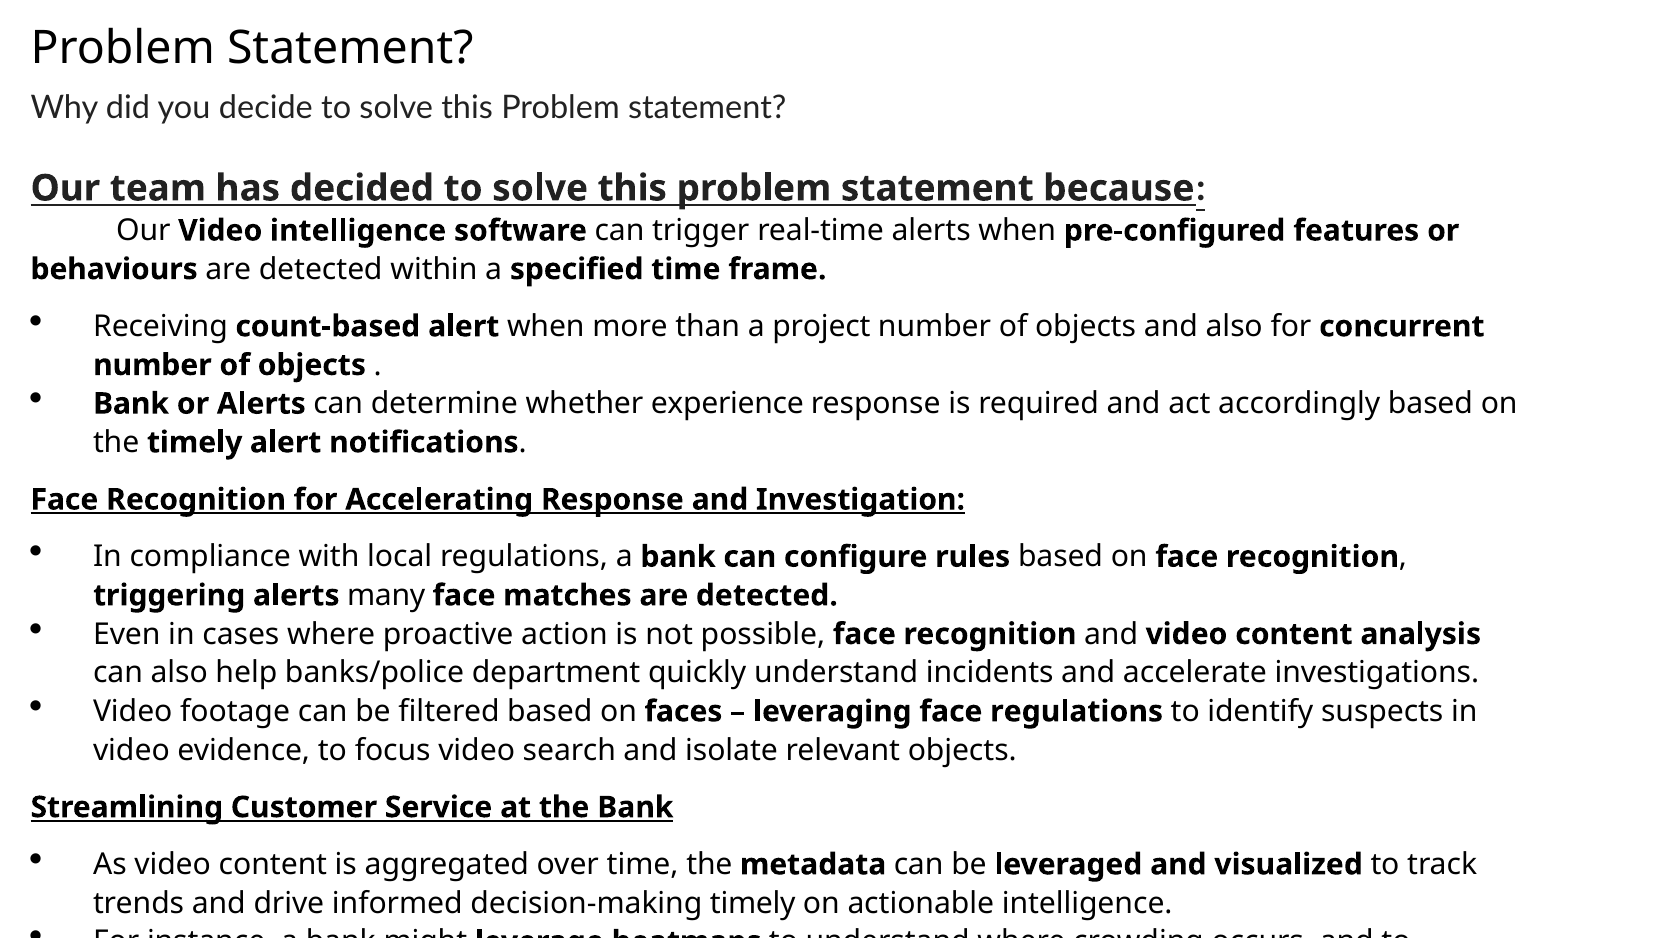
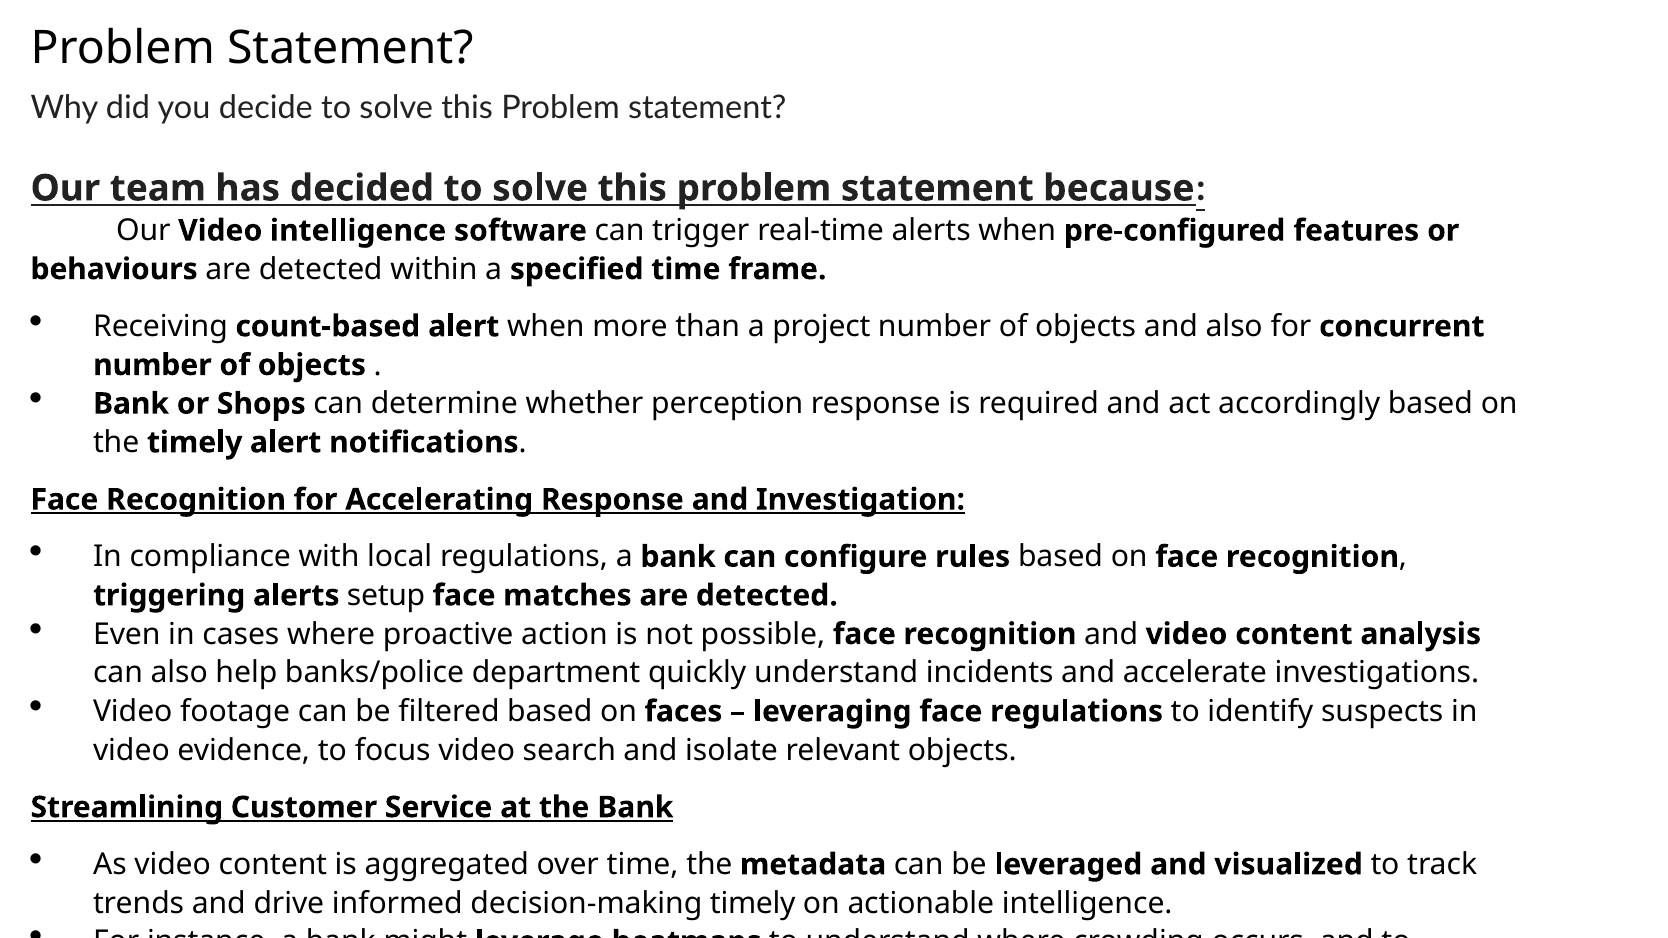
or Alerts: Alerts -> Shops (261, 404)
experience: experience -> perception (727, 404)
many: many -> setup (386, 596)
